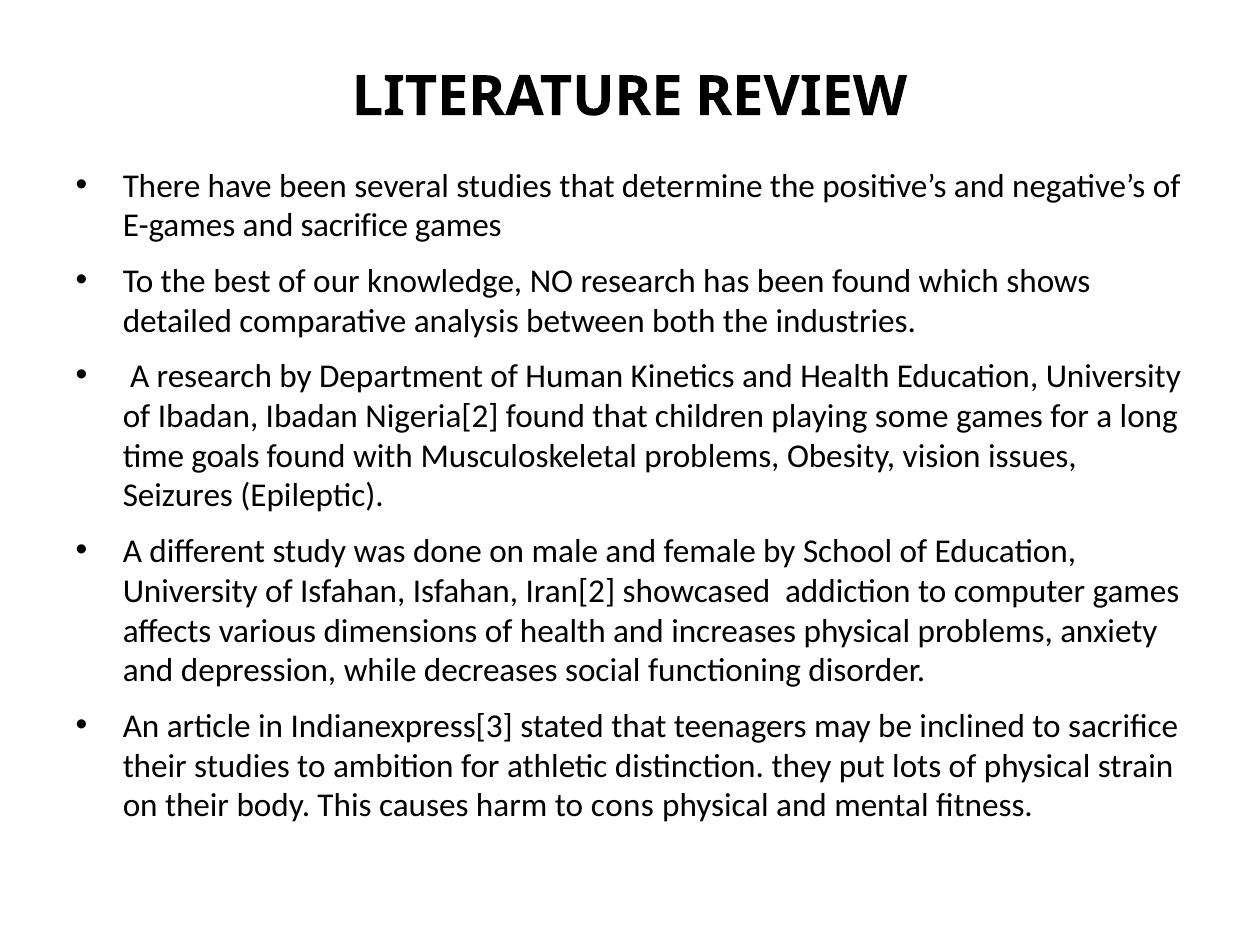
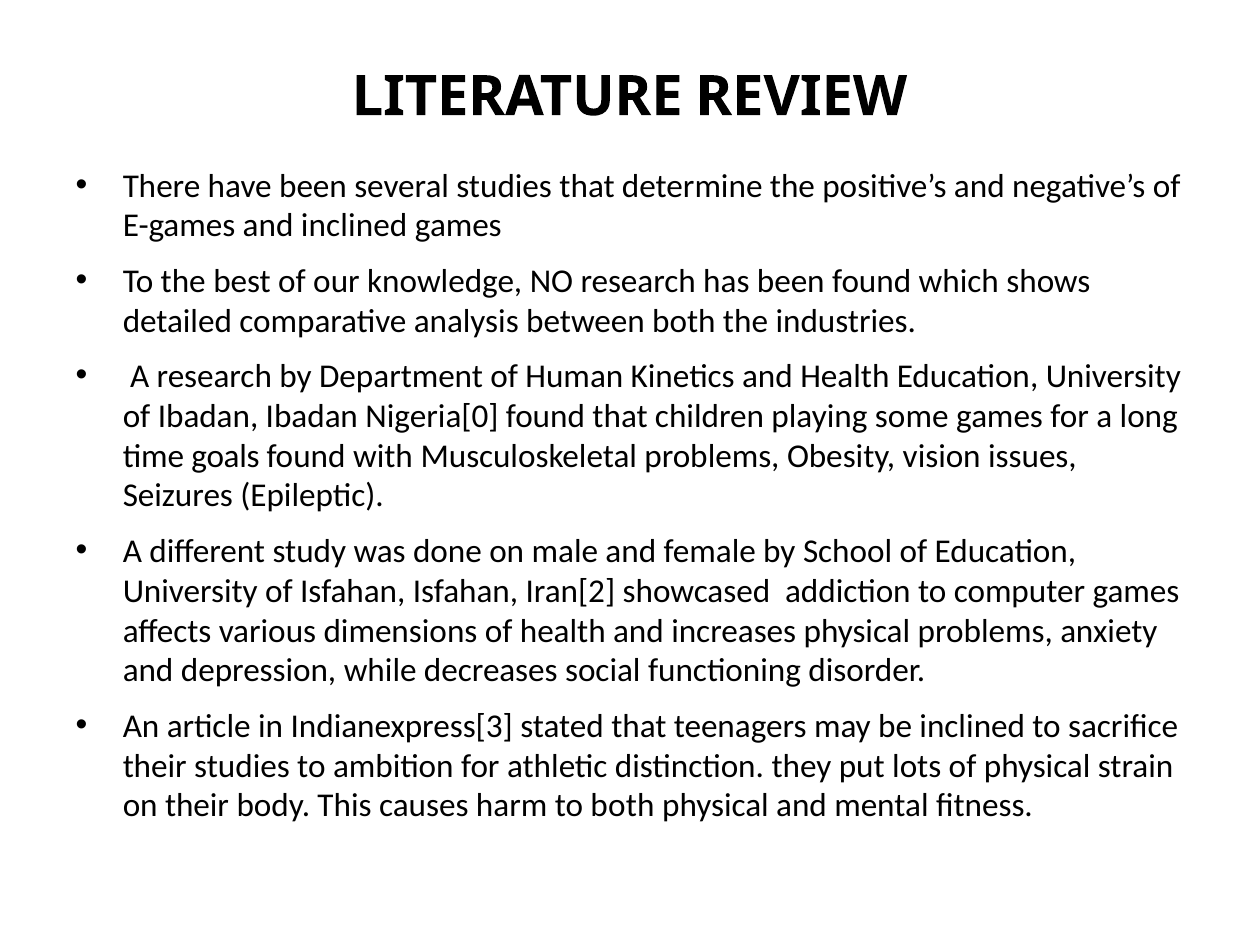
and sacrifice: sacrifice -> inclined (354, 226)
Nigeria[2: Nigeria[2 -> Nigeria[0 (432, 416)
to cons: cons -> both (622, 805)
